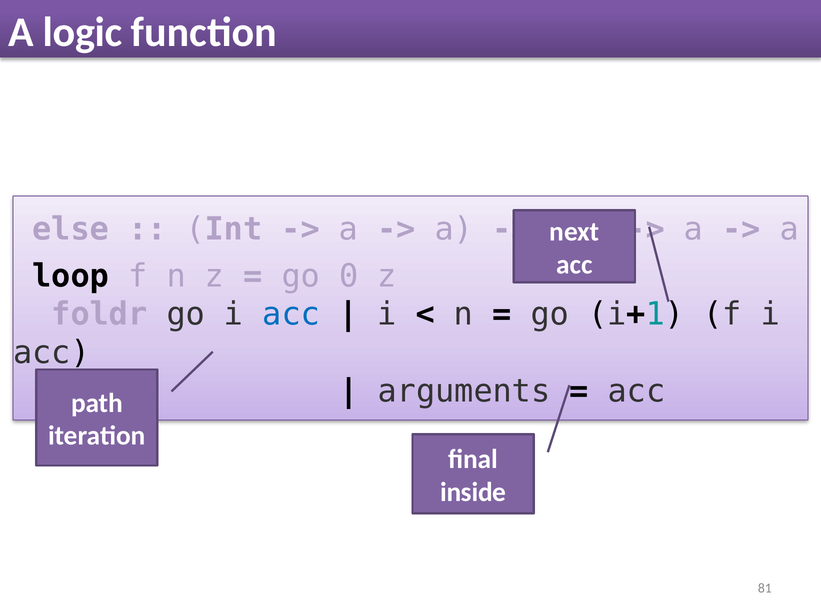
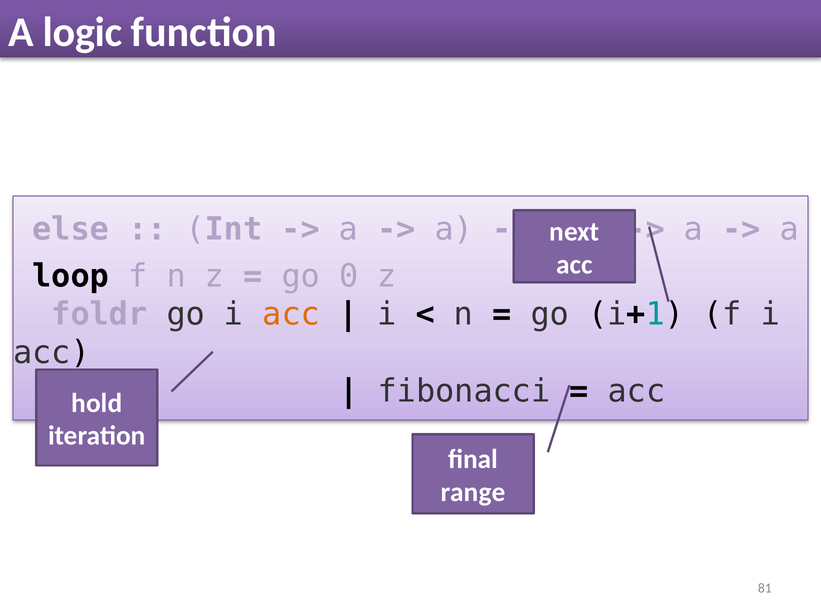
acc colour: blue -> orange (291, 314)
arguments: arguments -> fibonacci (464, 391)
path: path -> hold (97, 403)
inside: inside -> range (473, 492)
